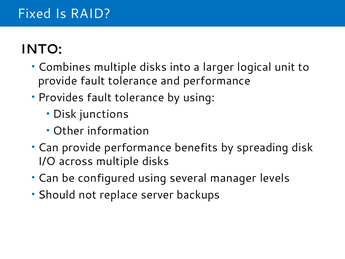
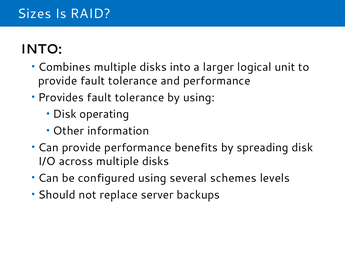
Fixed: Fixed -> Sizes (34, 14)
junctions: junctions -> operating (104, 114)
manager: manager -> schemes (233, 178)
